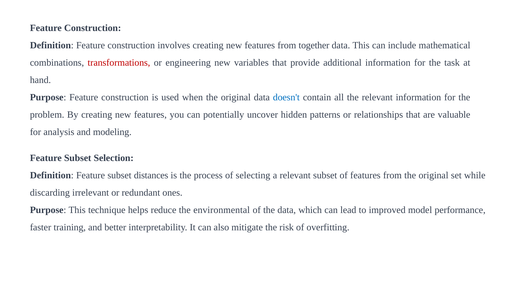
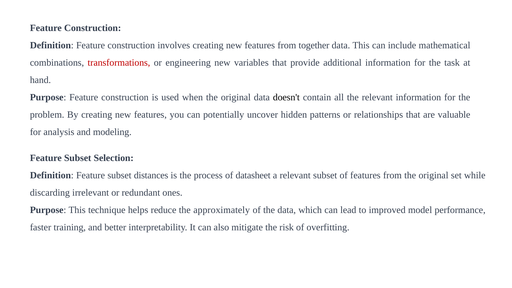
doesn't colour: blue -> black (286, 97)
selecting: selecting -> datasheet (253, 175)
environmental: environmental -> approximately (222, 210)
